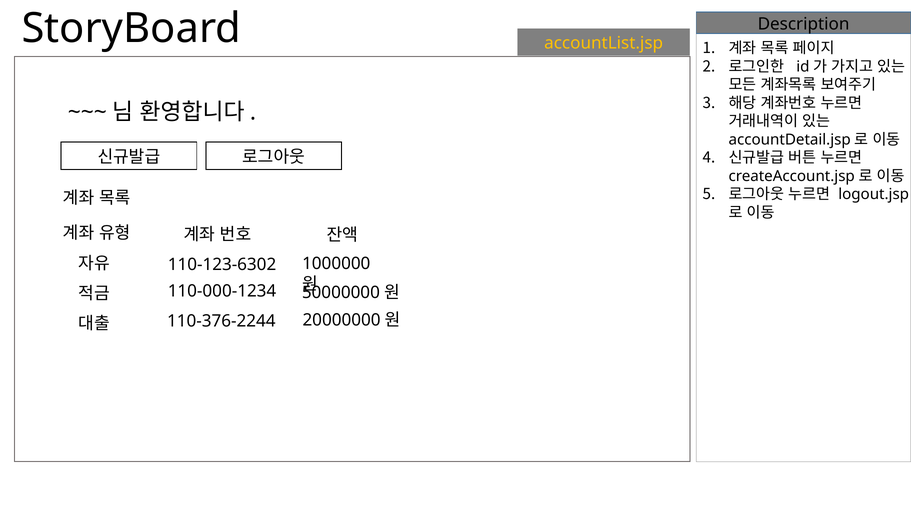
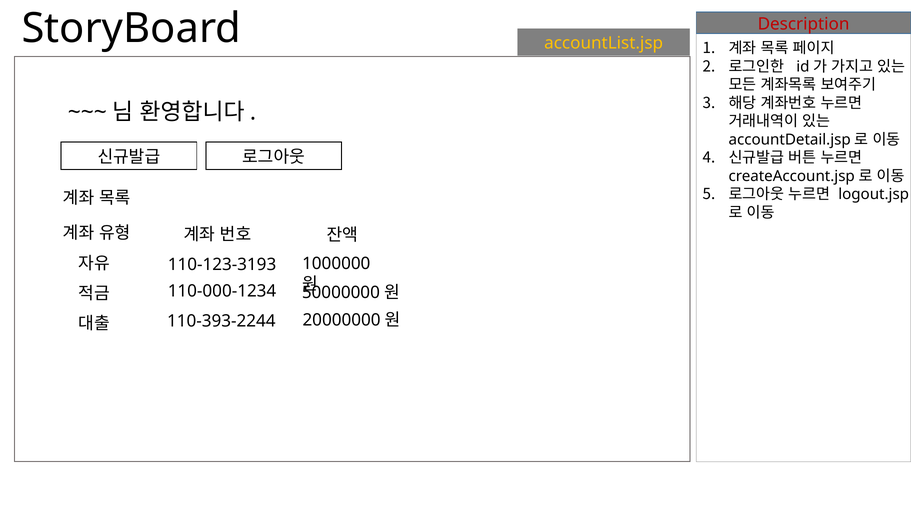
Description colour: black -> red (804, 24)
110-123-6302: 110-123-6302 -> 110-123-3193 (222, 264)
110-376-2244: 110-376-2244 -> 110-393-2244 (221, 321)
